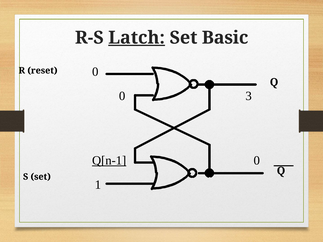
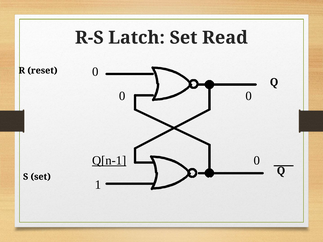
Latch underline: present -> none (137, 38)
Basic: Basic -> Read (225, 38)
3: 3 -> 0 (249, 96)
